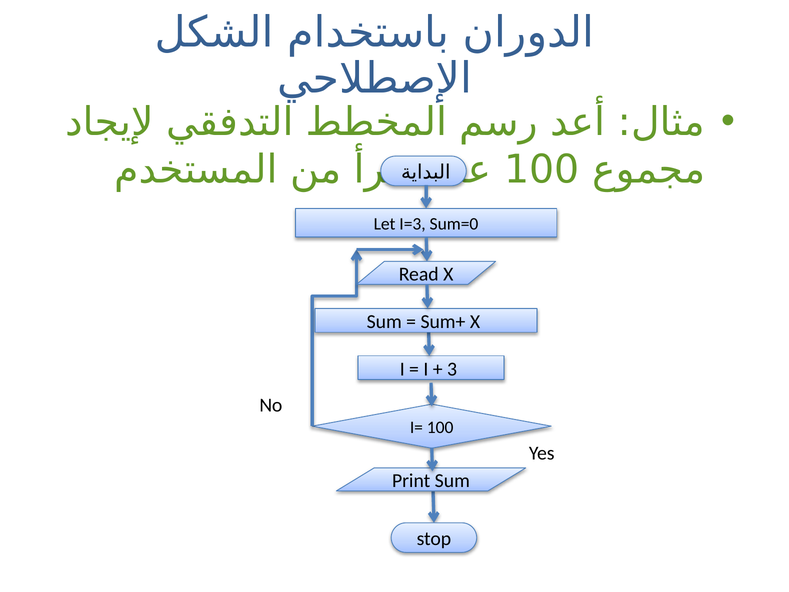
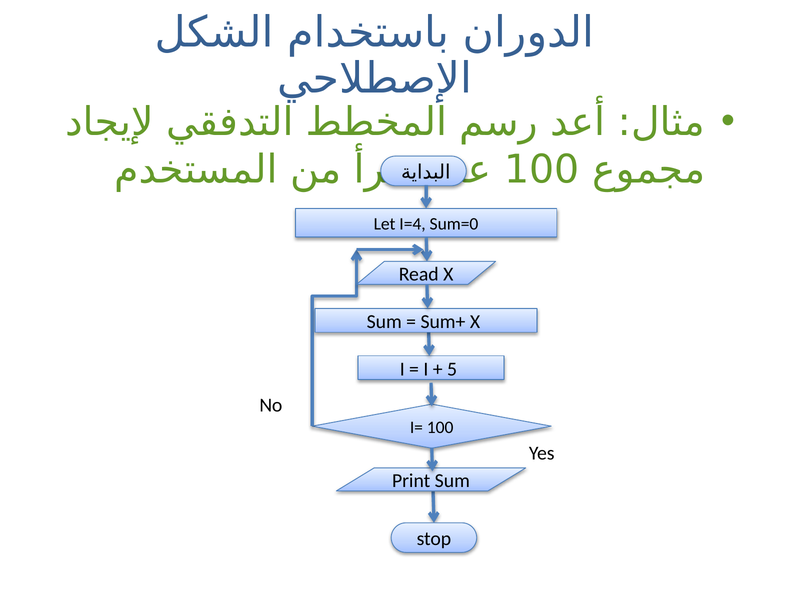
I=3: I=3 -> I=4 (413, 224)
3: 3 -> 5 (452, 369)
